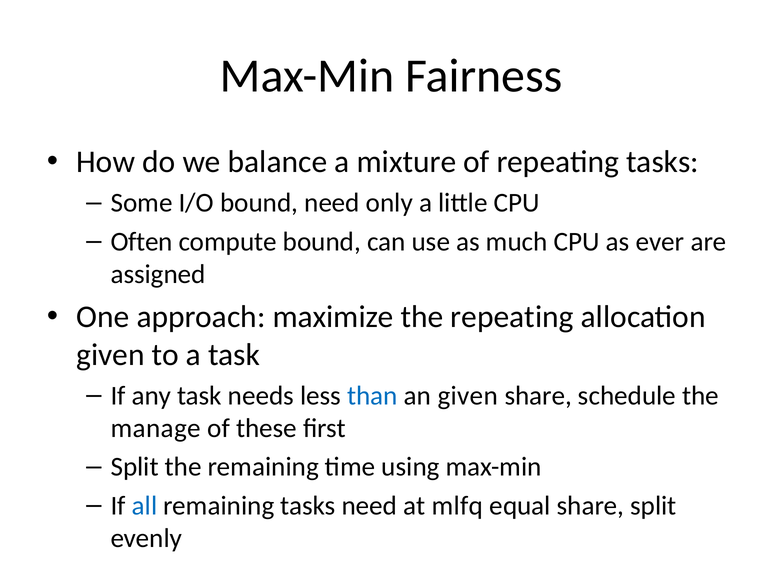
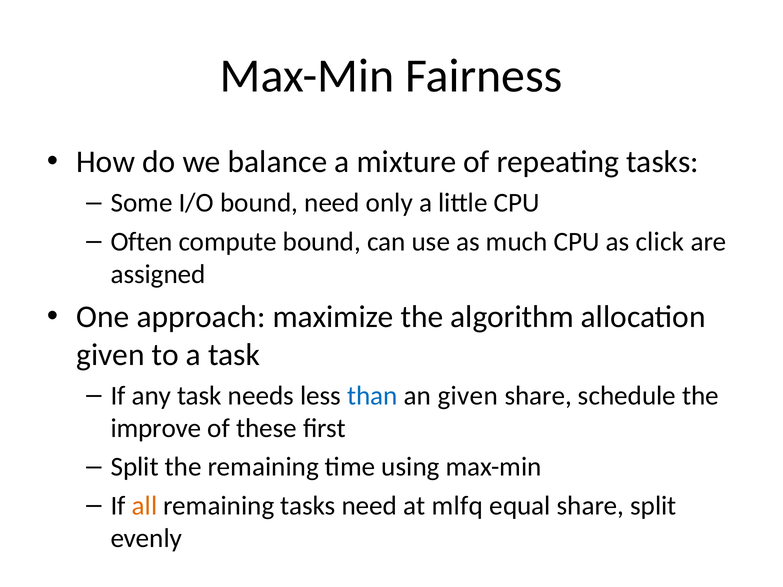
ever: ever -> click (660, 242)
the repeating: repeating -> algorithm (512, 317)
manage: manage -> improve (156, 428)
all colour: blue -> orange (144, 506)
